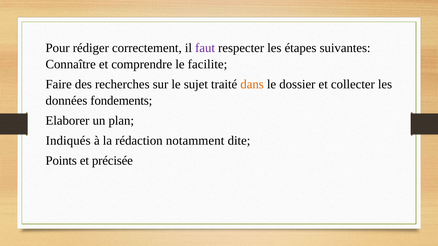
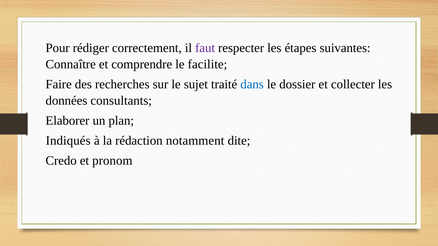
dans colour: orange -> blue (252, 84)
fondements: fondements -> consultants (121, 101)
Points: Points -> Credo (61, 161)
précisée: précisée -> pronom (112, 161)
